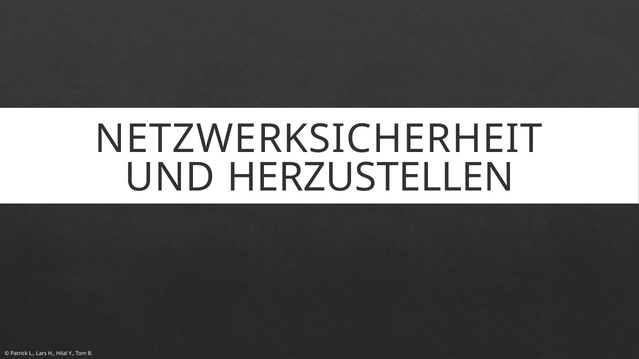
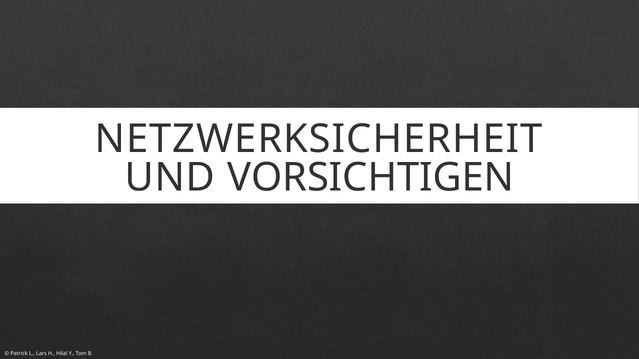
HERZUSTELLEN: HERZUSTELLEN -> VORSICHTIGEN (371, 178)
